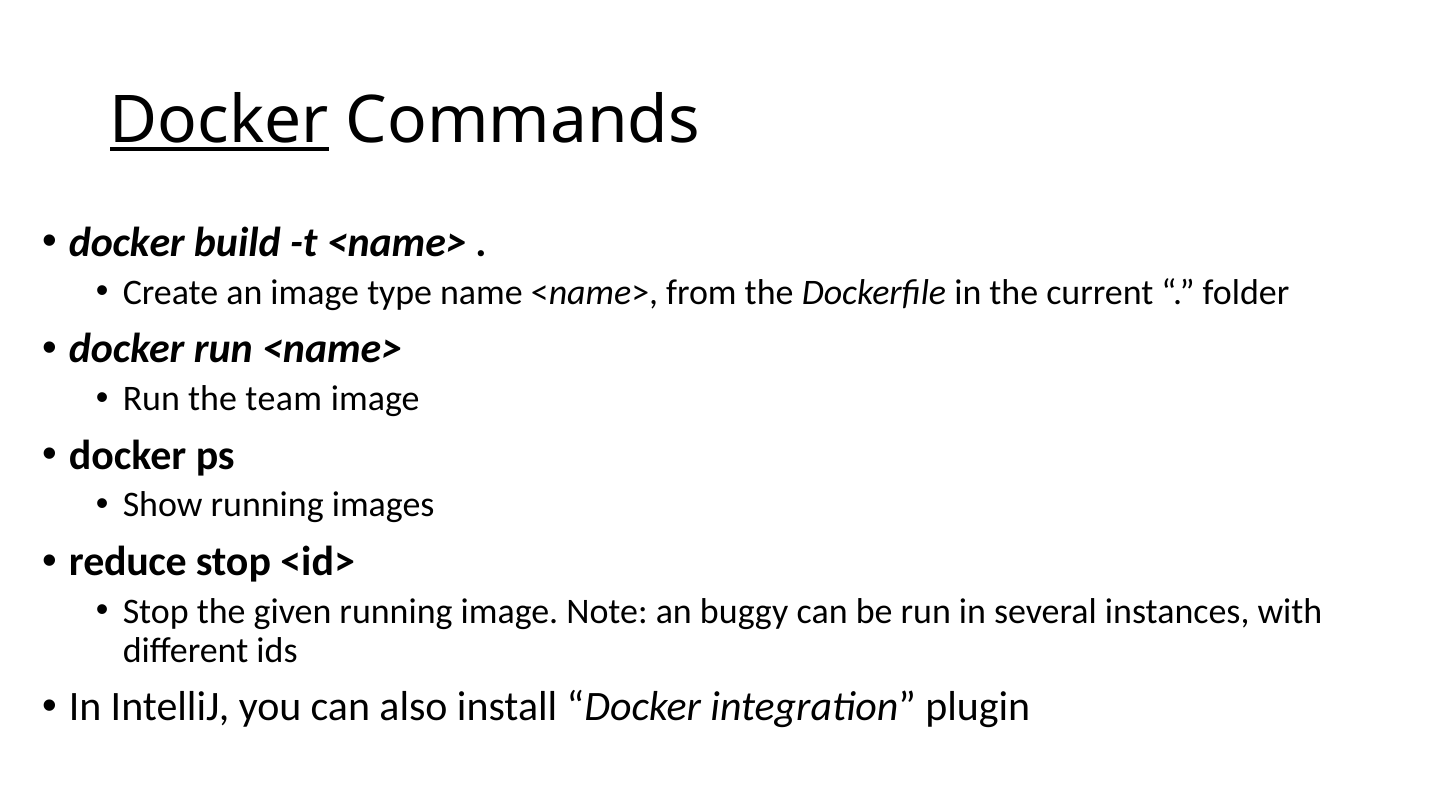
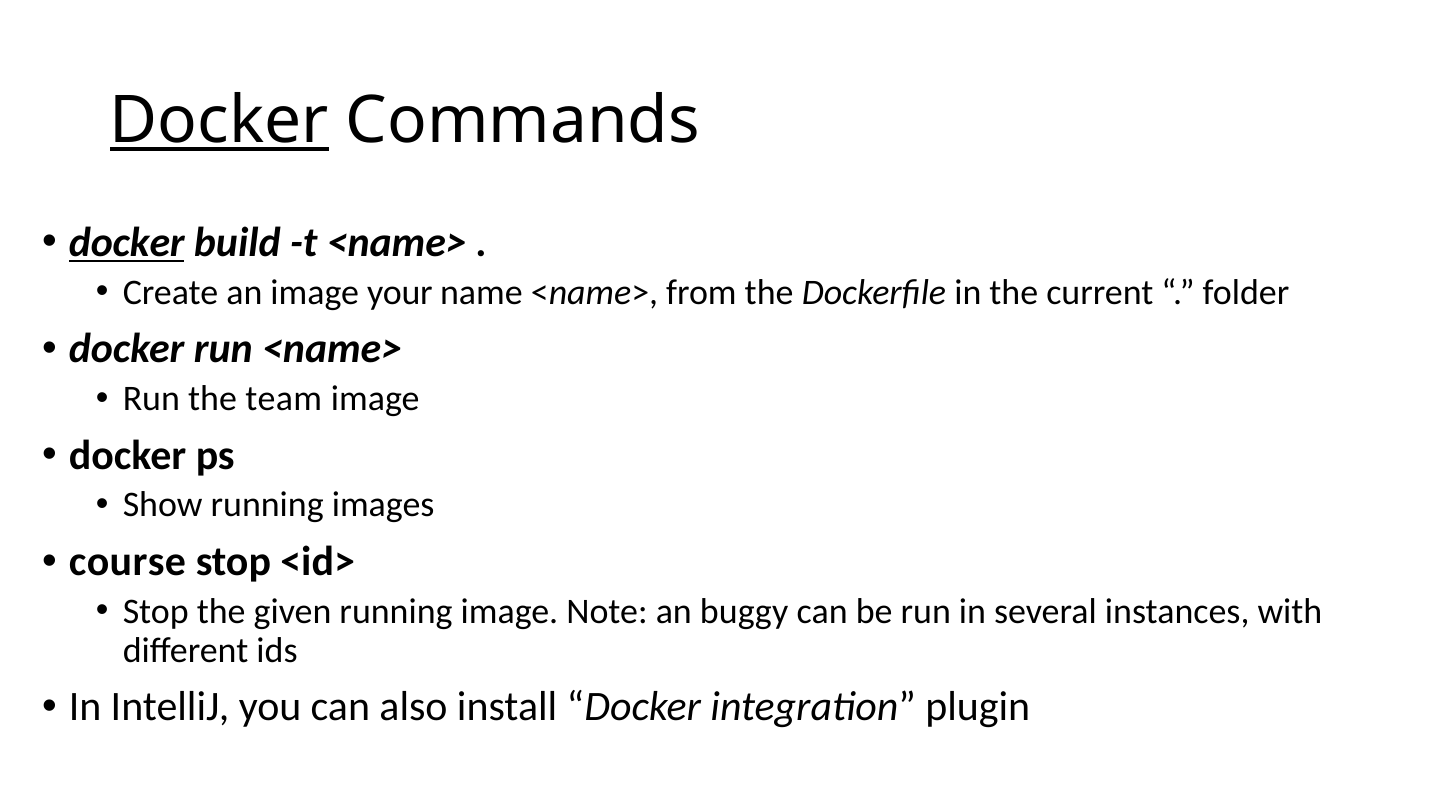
docker underline: none -> present (127, 243)
type: type -> your (400, 292)
reduce: reduce -> course (127, 562)
